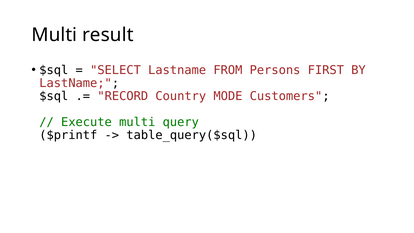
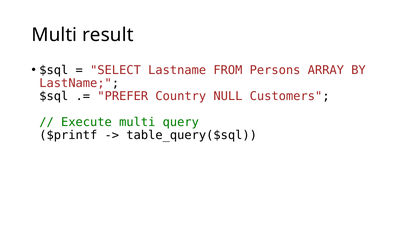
FIRST: FIRST -> ARRAY (326, 70)
RECORD: RECORD -> PREFER (123, 96)
MODE: MODE -> NULL (228, 96)
